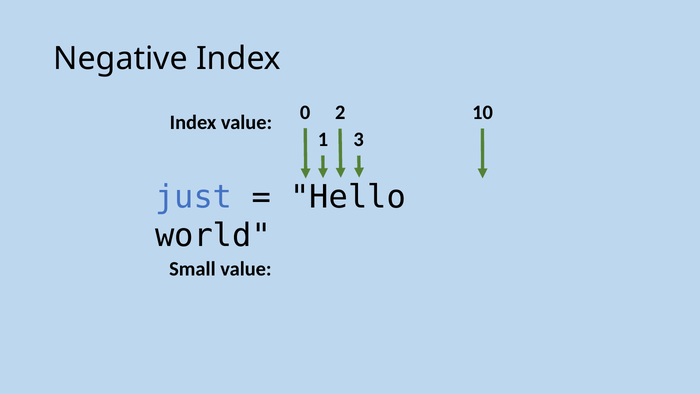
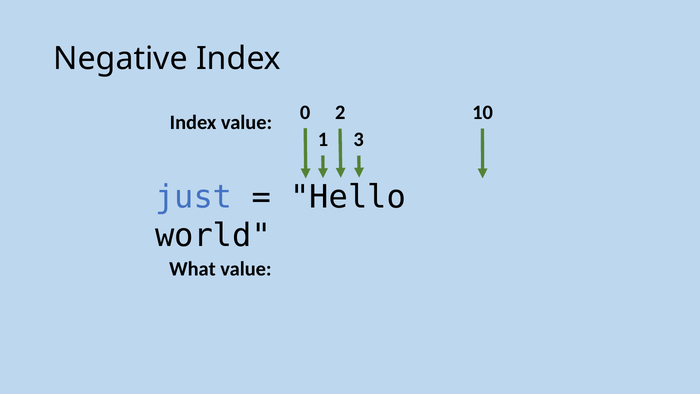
Small: Small -> What (192, 269)
